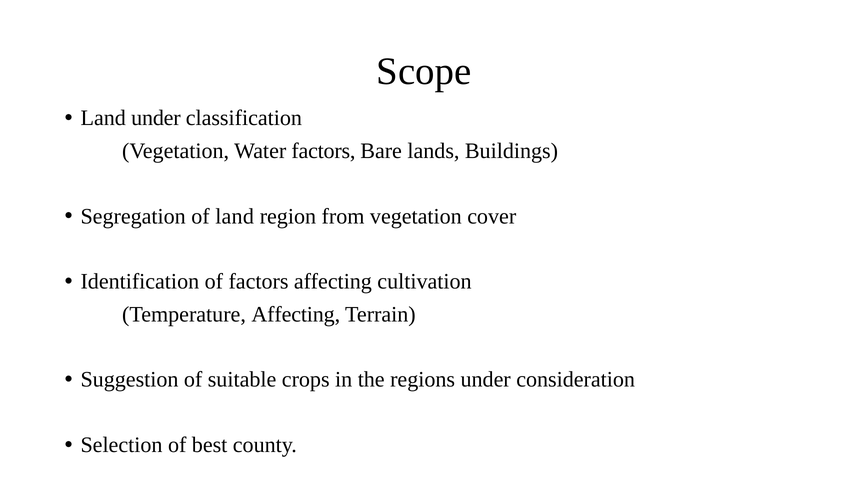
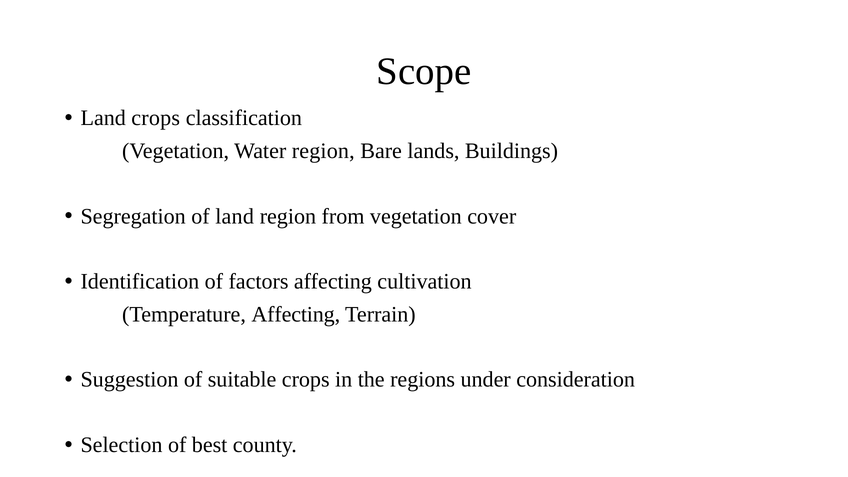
Land under: under -> crops (156, 118)
Water factors: factors -> region (323, 151)
